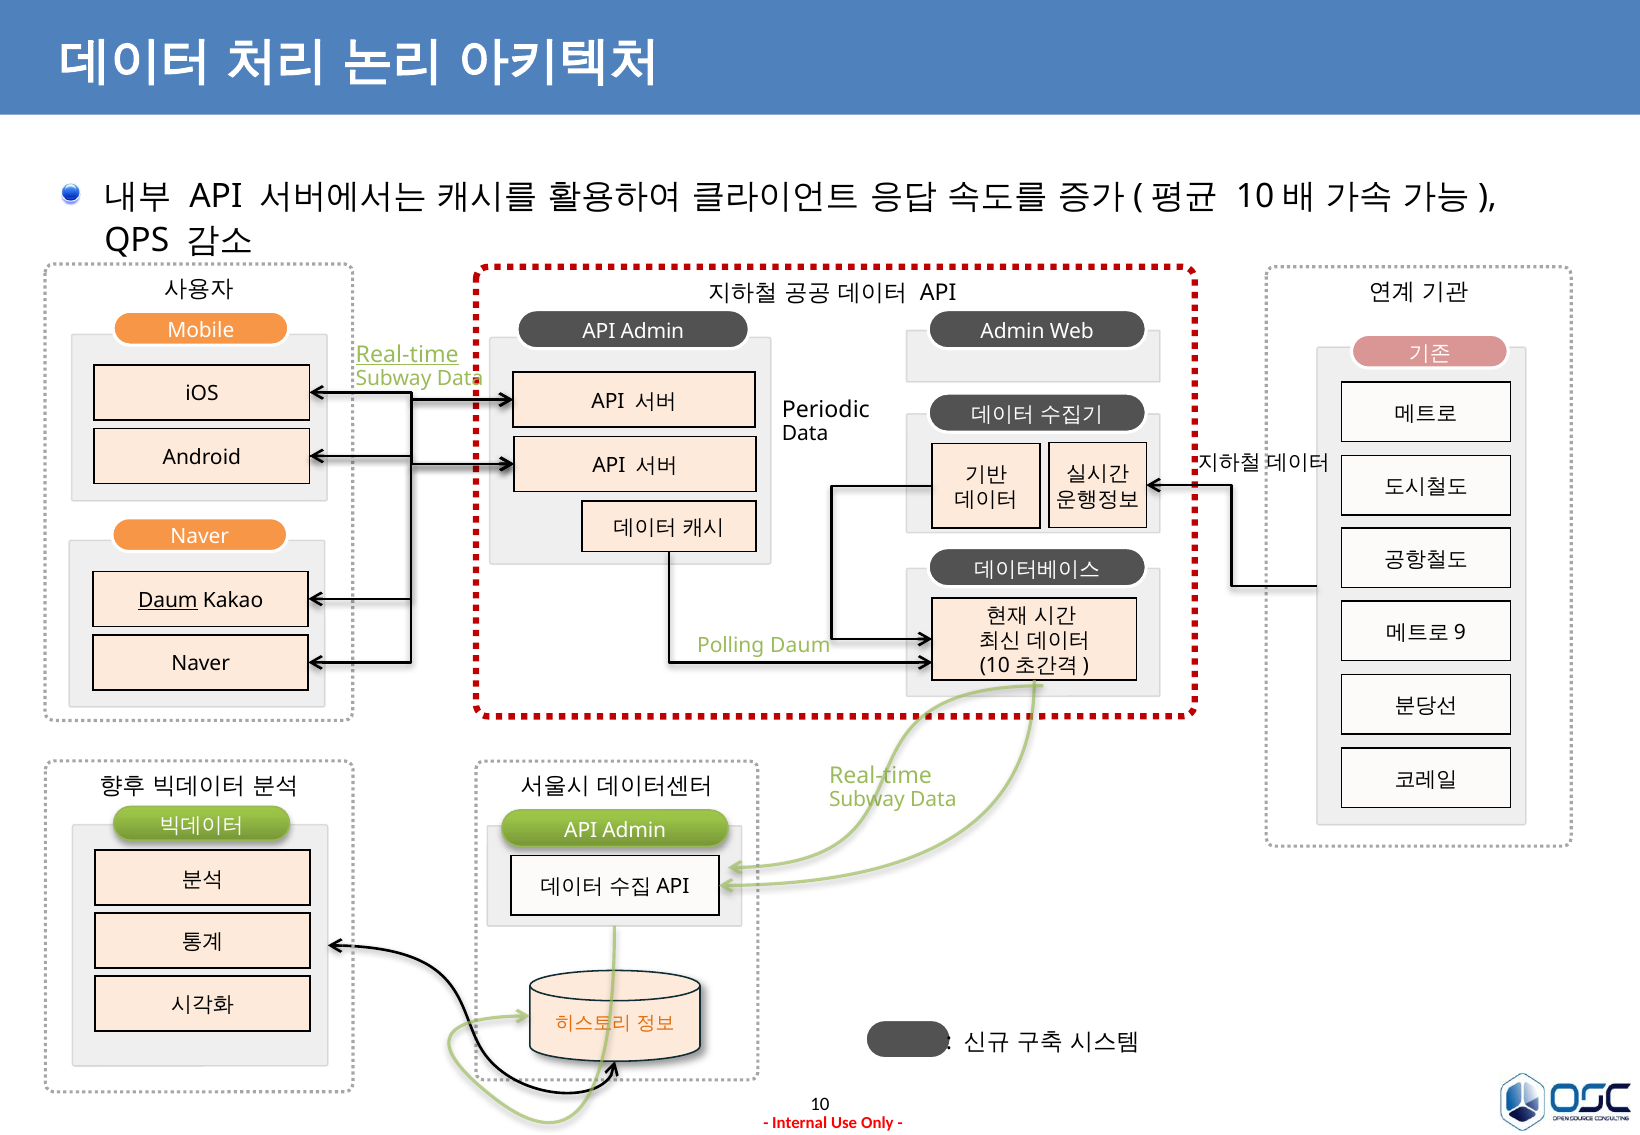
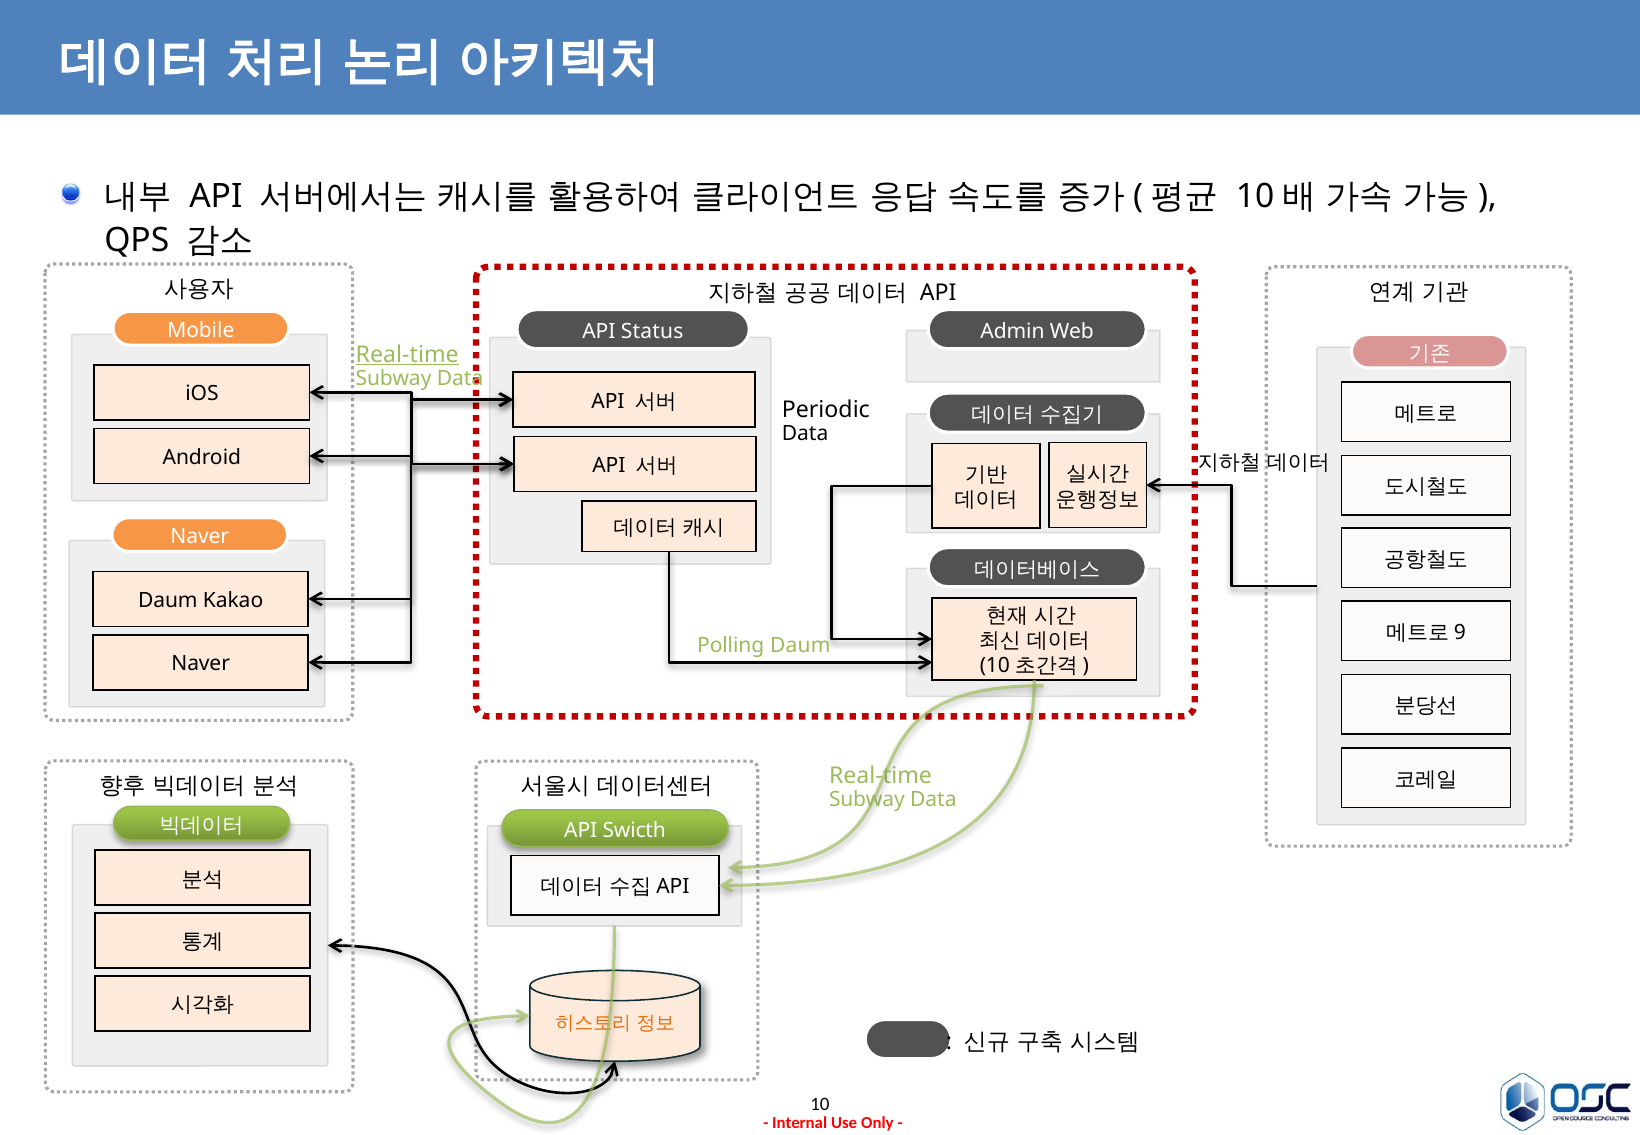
Admin: Admin -> Status (652, 331)
Daum underline: present -> none (168, 600)
Admin: Admin -> Swicth (634, 830)
